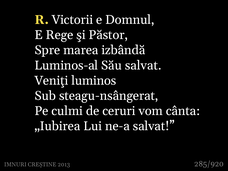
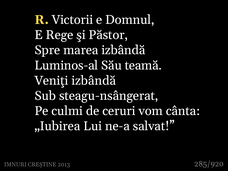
Său salvat: salvat -> teamă (143, 65)
Veniţi luminos: luminos -> izbândă (94, 81)
